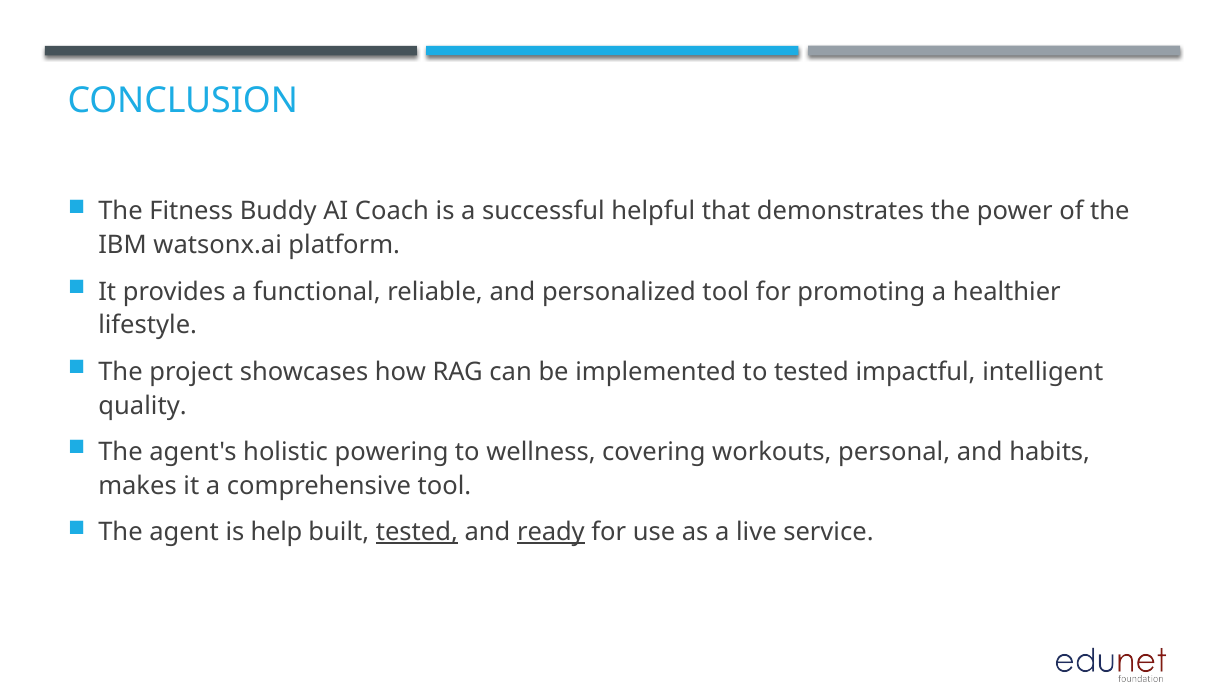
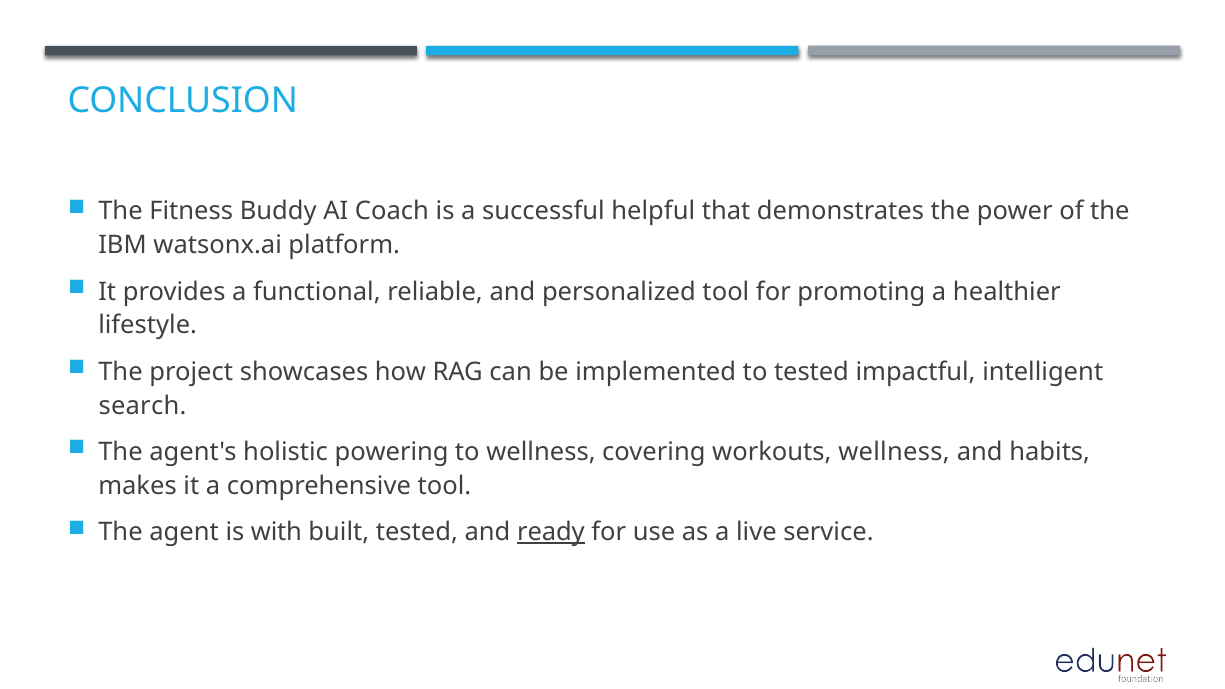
quality: quality -> search (142, 406)
workouts personal: personal -> wellness (894, 452)
help: help -> with (276, 532)
tested underline: present -> none (417, 532)
